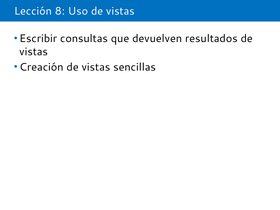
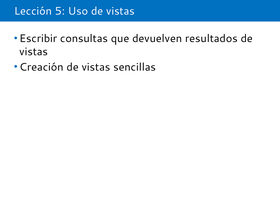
8: 8 -> 5 (60, 11)
